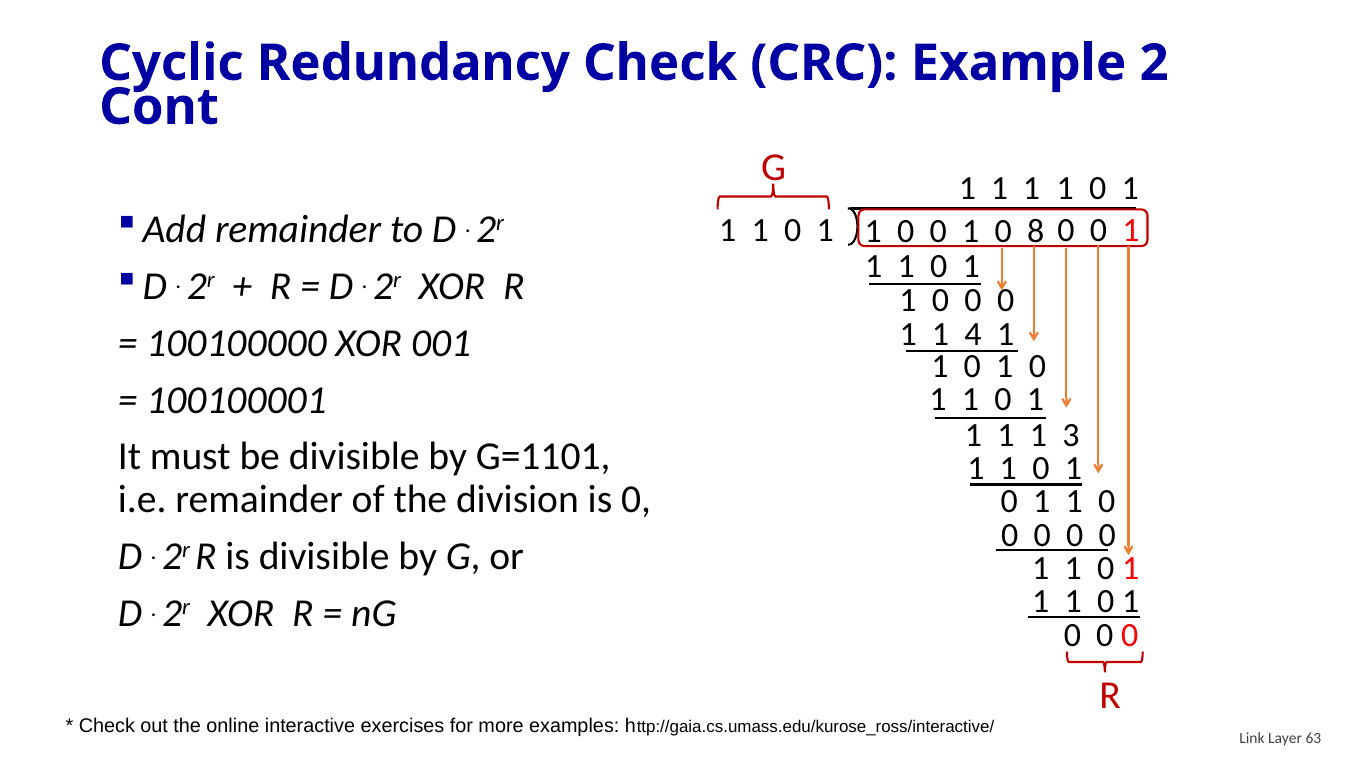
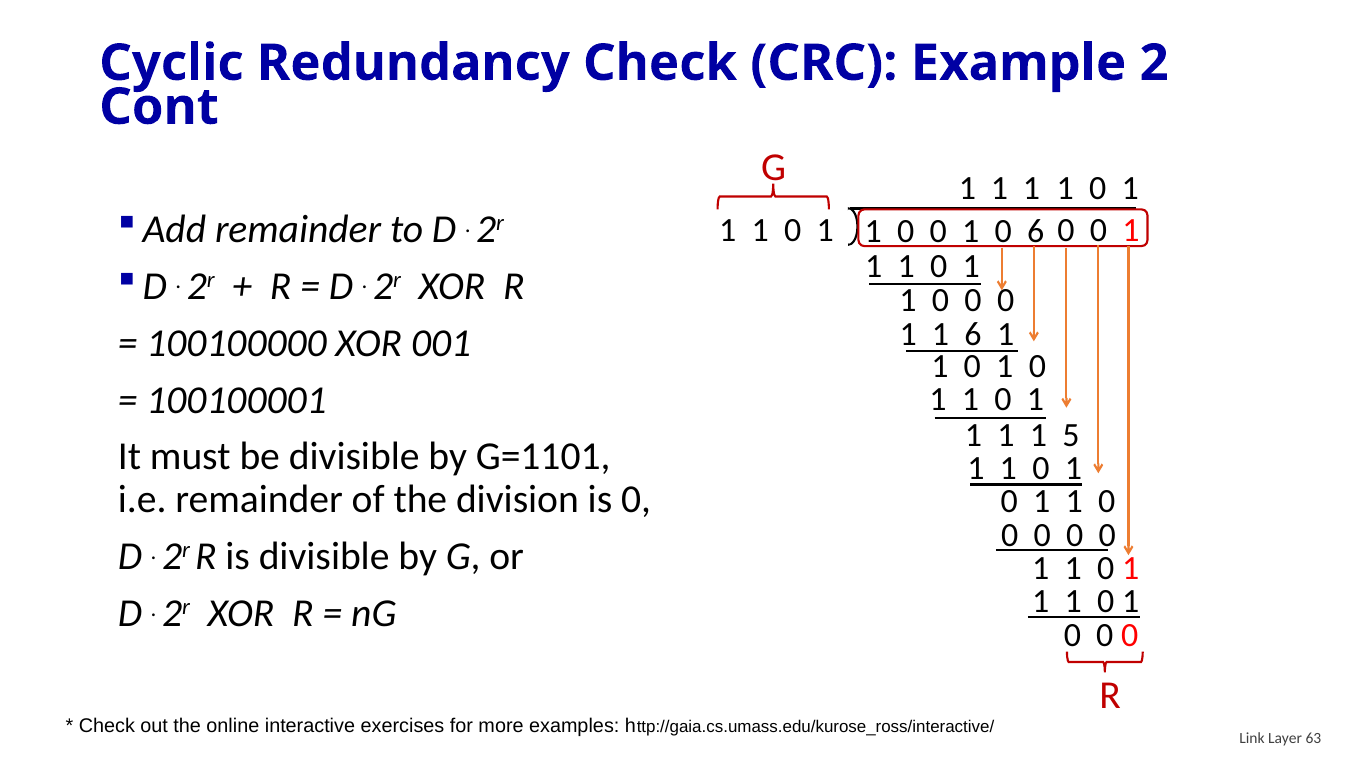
0 8: 8 -> 6 (1036, 231)
1 4: 4 -> 6 (973, 335)
3: 3 -> 5 (1071, 436)
